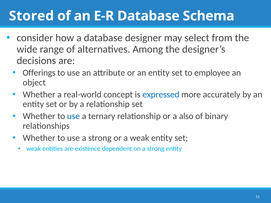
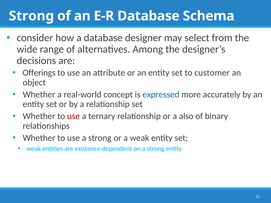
Stored: Stored -> Strong (31, 16)
employee: employee -> customer (212, 73)
use colour: blue -> red (73, 116)
